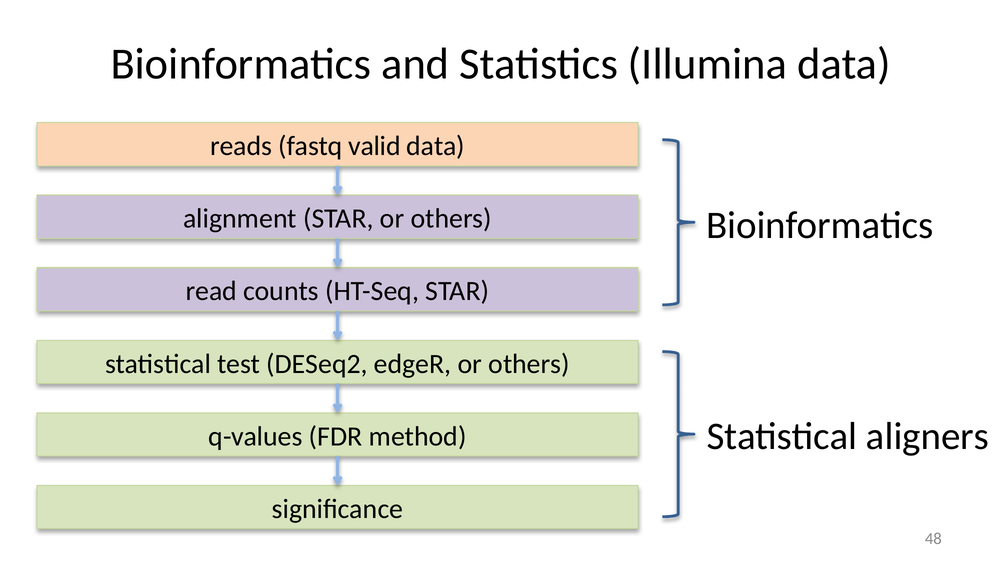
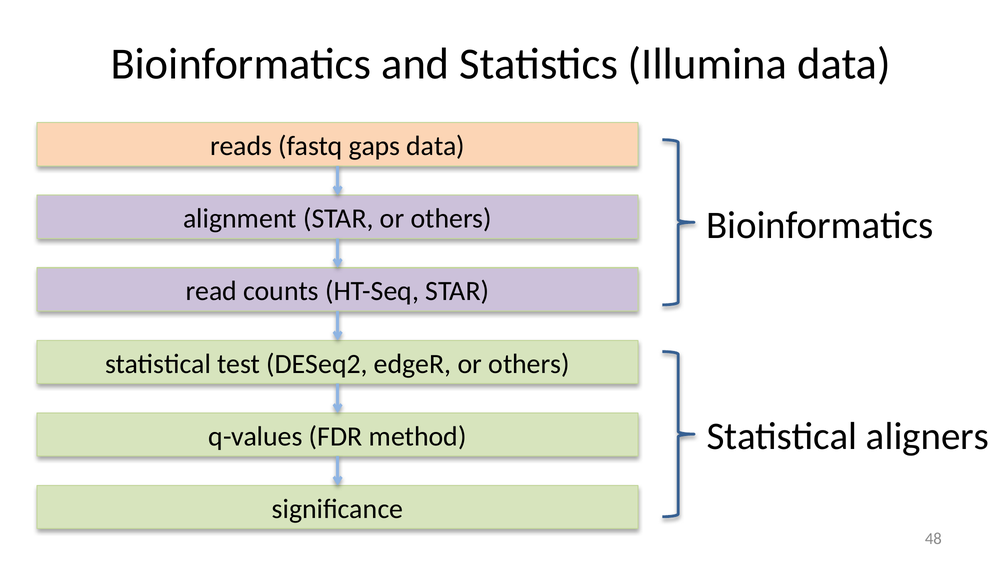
valid: valid -> gaps (375, 146)
